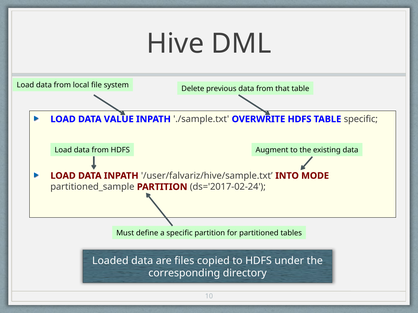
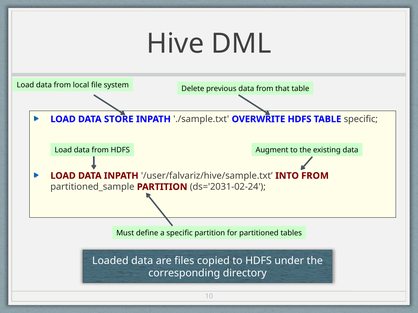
VALUE: VALUE -> STORE (119, 119)
INTO MODE: MODE -> FROM (315, 176)
ds='2017-02-24: ds='2017-02-24 -> ds='2031-02-24 (228, 187)
